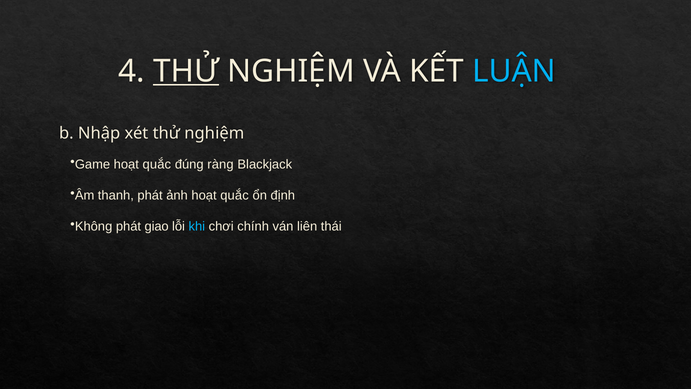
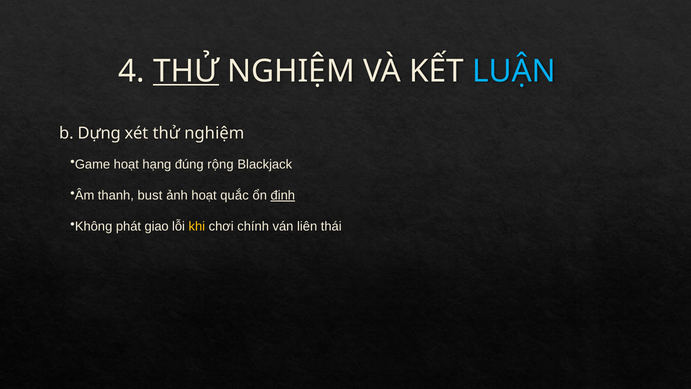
Nhập: Nhập -> Dựng (99, 133)
Game hoạt quắc: quắc -> hạng (157, 164)
ràng: ràng -> rộng (220, 164)
thanh phát: phát -> bust (150, 195)
định underline: none -> present (283, 195)
khi colour: light blue -> yellow (197, 226)
